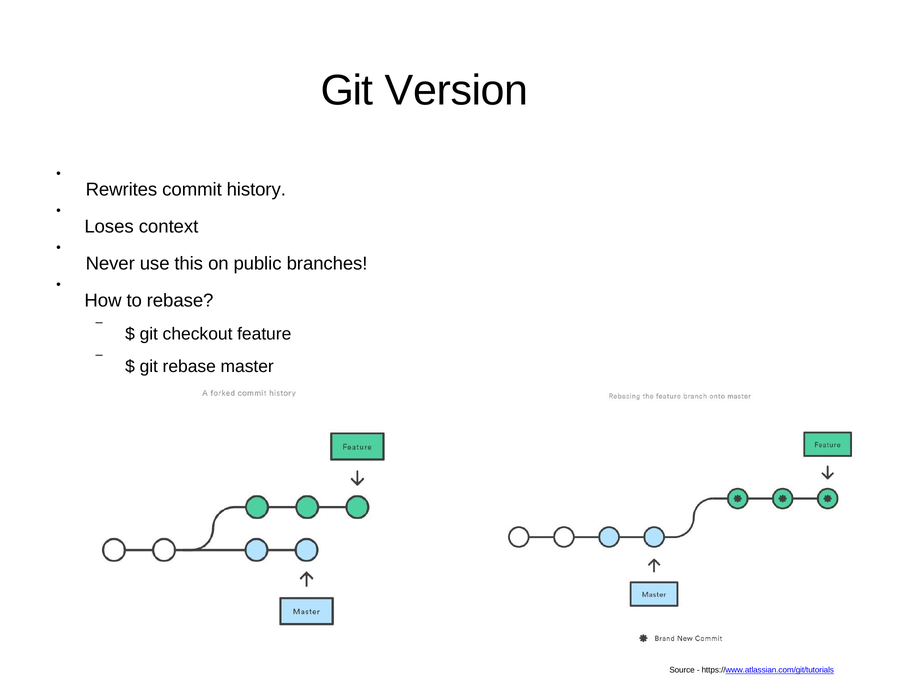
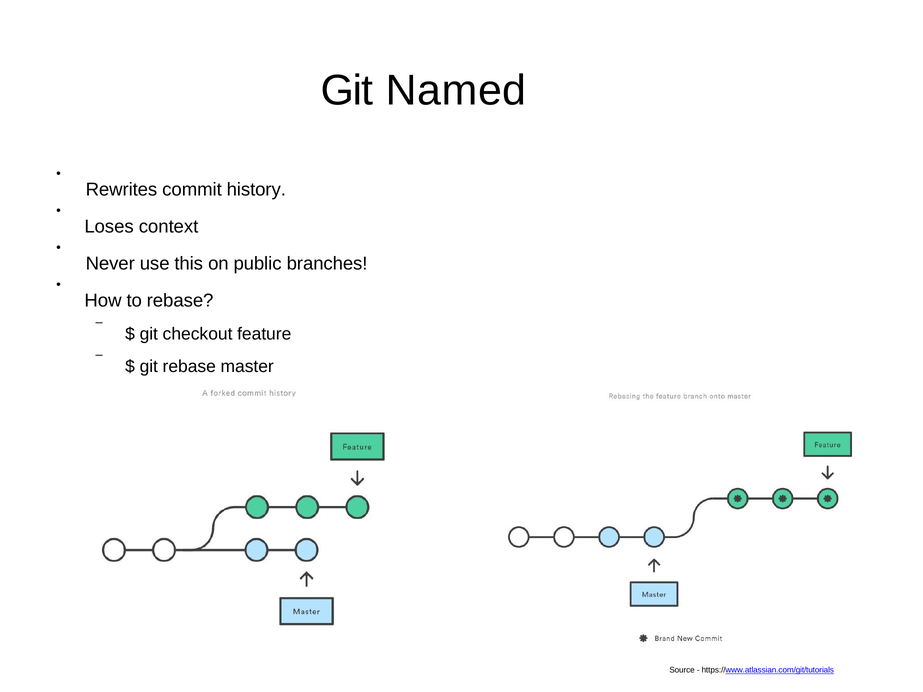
Version: Version -> Named (456, 90)
